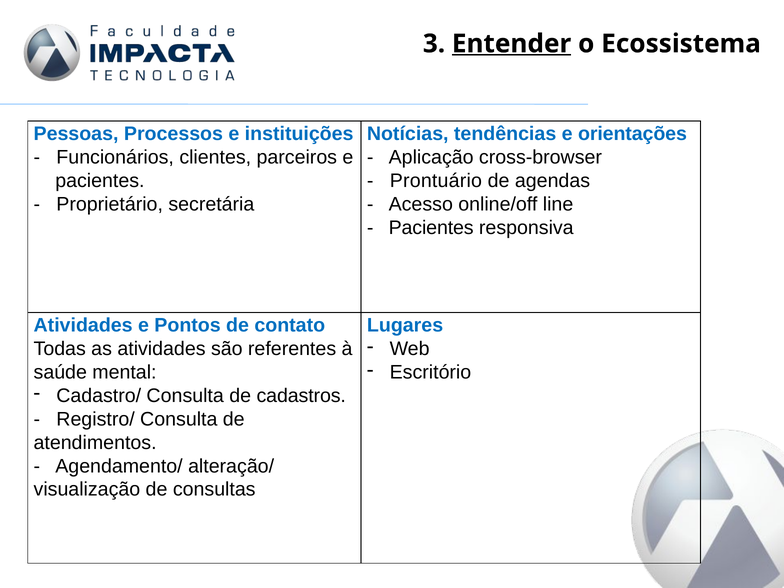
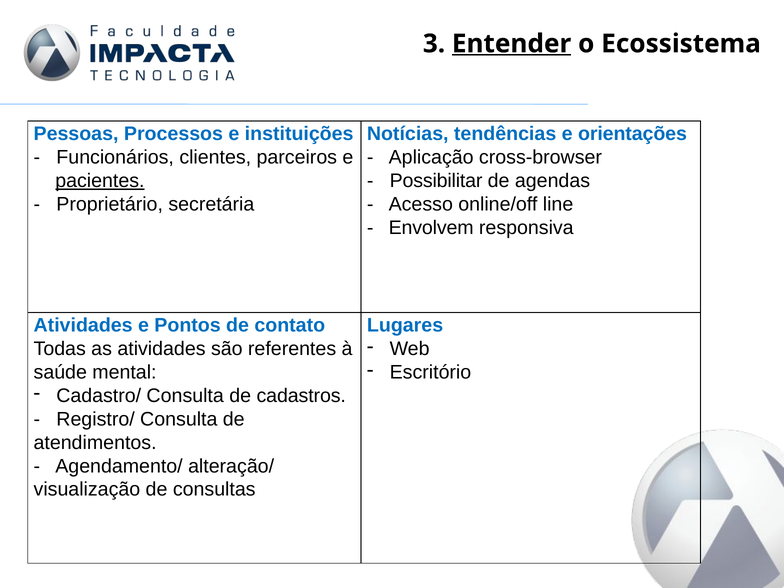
pacientes underline: none -> present (100, 181)
Prontuário: Prontuário -> Possibilitar (436, 181)
Pacientes: Pacientes -> Envolvem (431, 228)
